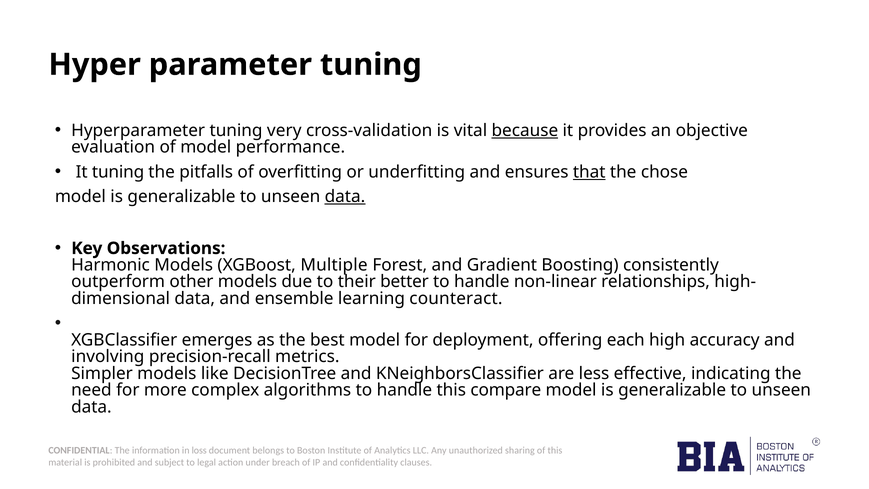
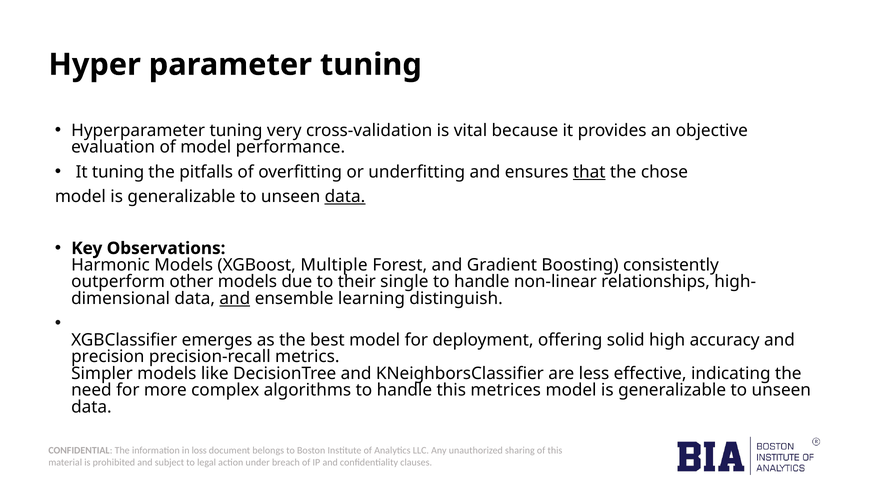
because underline: present -> none (525, 130)
better: better -> single (404, 282)
and underline: none -> present (235, 298)
counteract: counteract -> distinguish (456, 298)
each: each -> solid (626, 340)
involving: involving -> precision (108, 357)
compare: compare -> metrices (506, 390)
